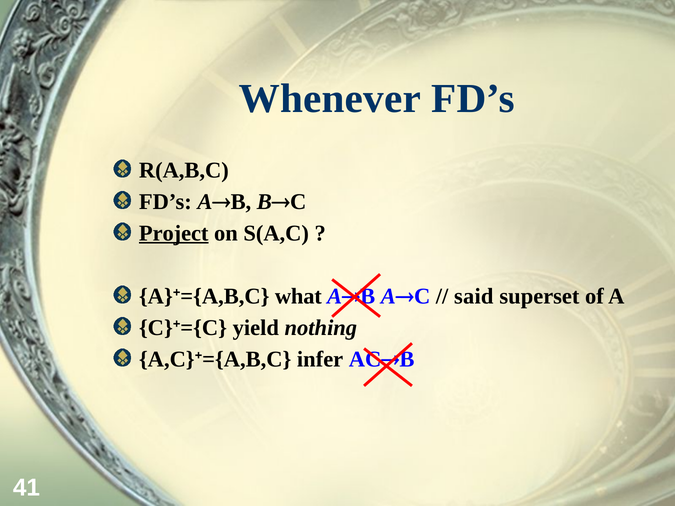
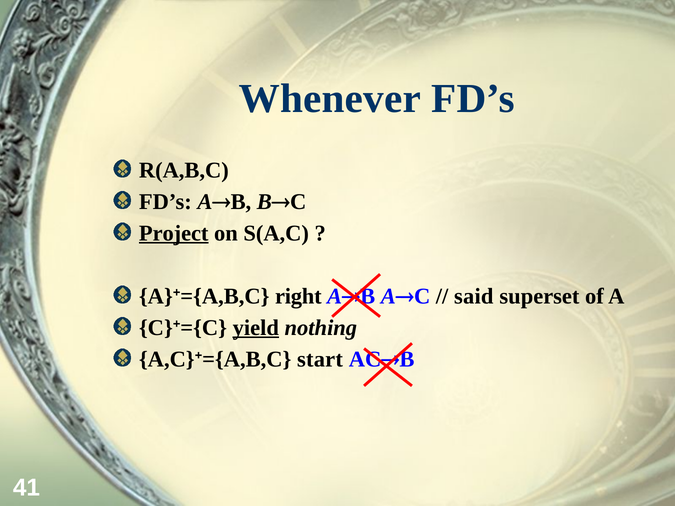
what: what -> right (298, 296)
yield underline: none -> present (256, 328)
infer: infer -> start (320, 359)
